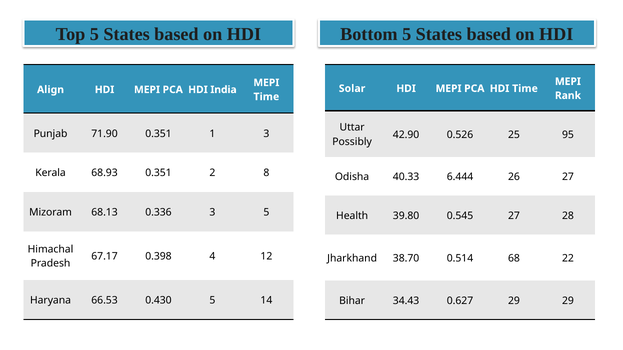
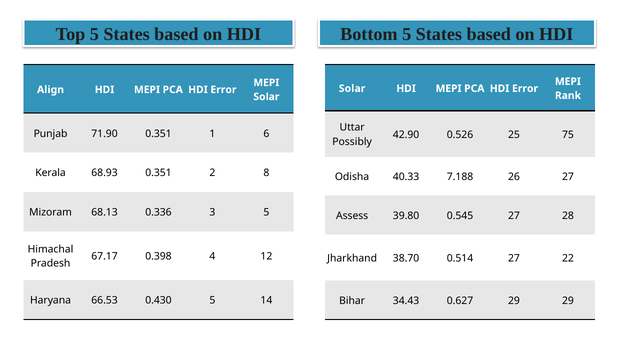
Time: Time -> Error (525, 89)
India: India -> Error (223, 90)
Time: Time -> Solar (266, 97)
1 3: 3 -> 6 (266, 134)
95: 95 -> 75 (568, 135)
6.444: 6.444 -> 7.188 (460, 177)
Health: Health -> Assess (352, 216)
0.514 68: 68 -> 27 (514, 259)
